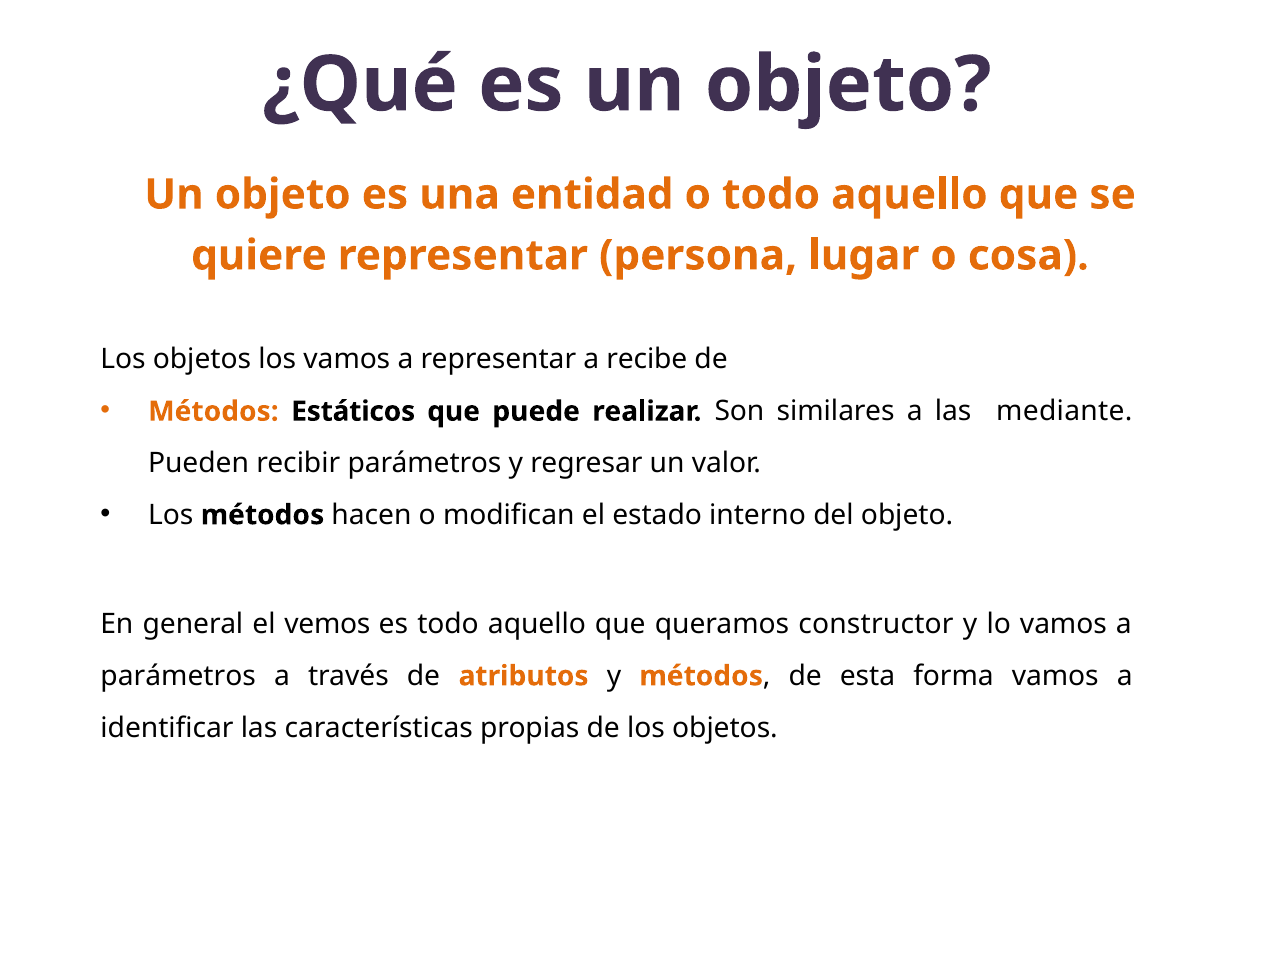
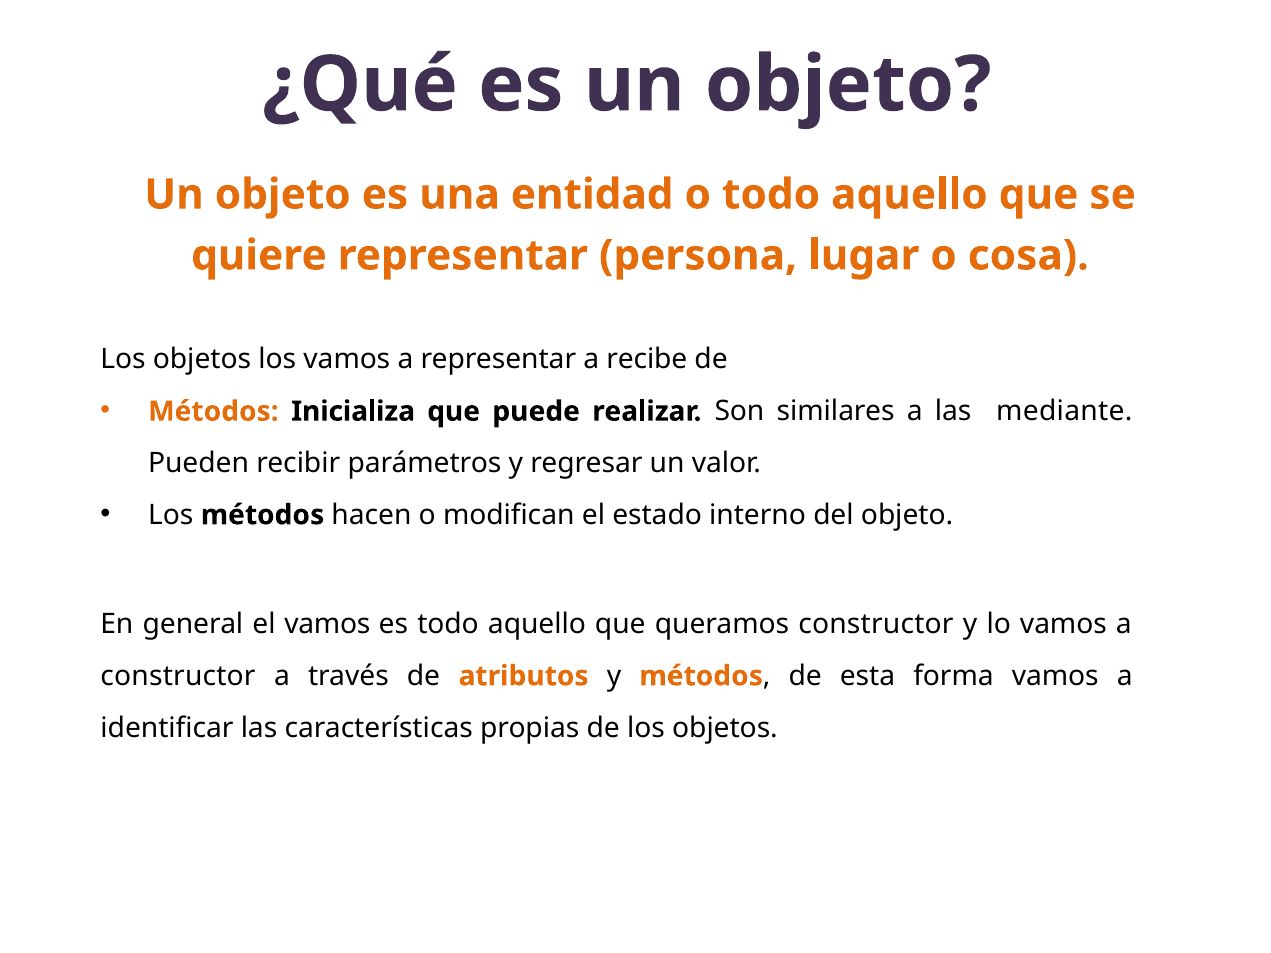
Estáticos: Estáticos -> Inicializa (353, 412)
el vemos: vemos -> vamos (327, 624)
parámetros: parámetros -> constructor (178, 676)
